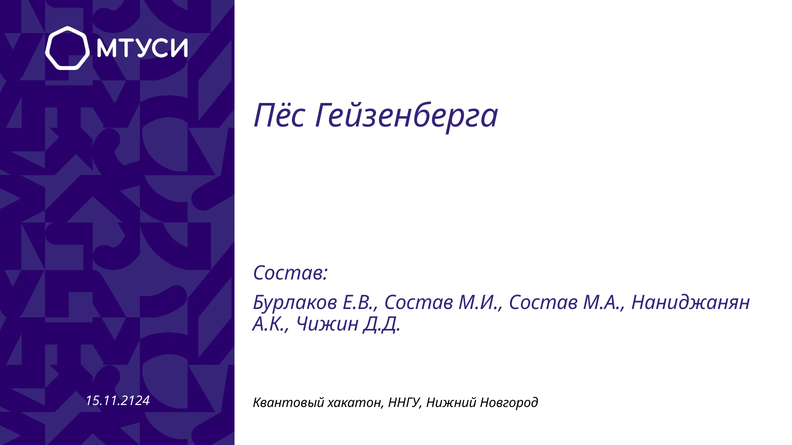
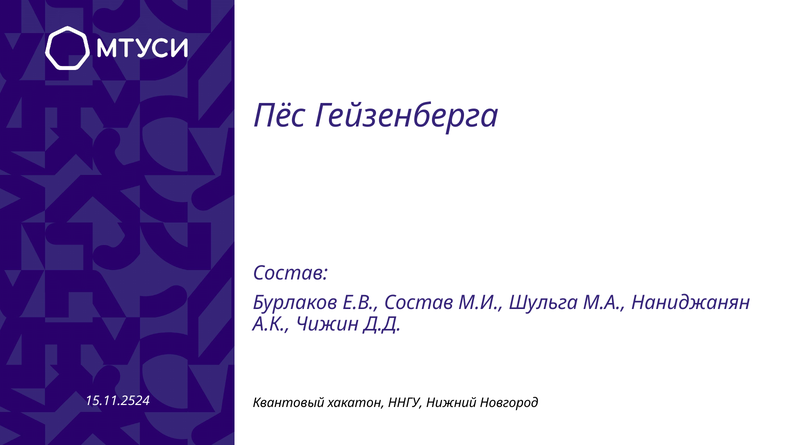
М.И Состав: Состав -> Шульга (543, 303)
15.11.2124: 15.11.2124 -> 15.11.2524 (117, 401)
